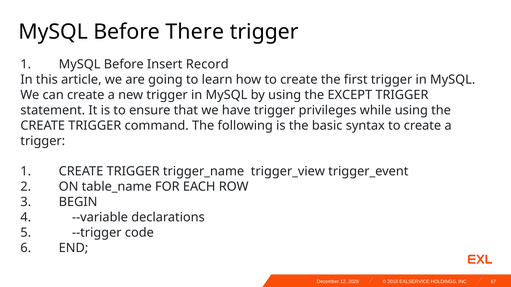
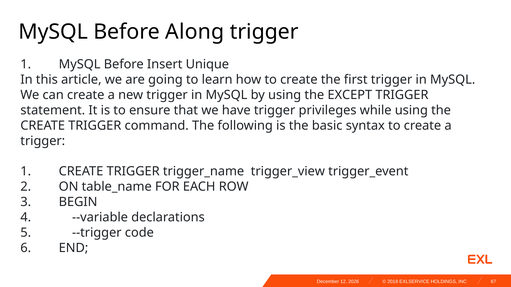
There: There -> Along (195, 32)
Record: Record -> Unique (207, 64)
